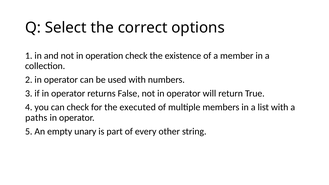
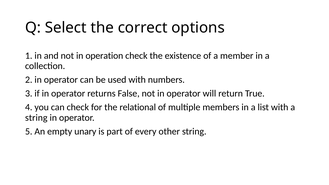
executed: executed -> relational (138, 107)
paths: paths -> string (36, 118)
